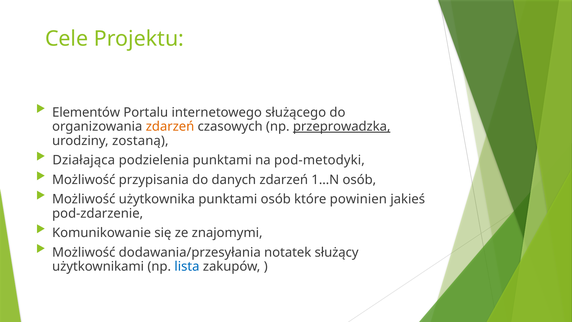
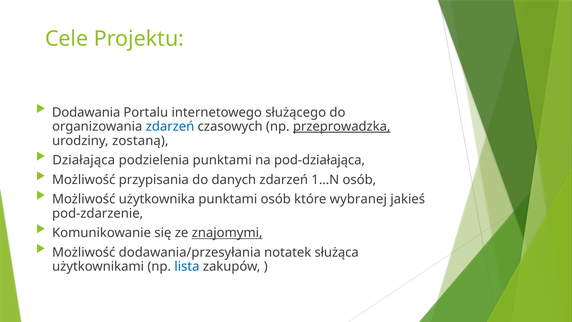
Elementów: Elementów -> Dodawania (86, 112)
zdarzeń colour: orange -> blue (170, 126)
pod-metodyki: pod-metodyki -> pod-działająca (320, 160)
powinien: powinien -> wybranej (358, 199)
znajomymi underline: none -> present (227, 233)
służący: służący -> służąca (337, 252)
